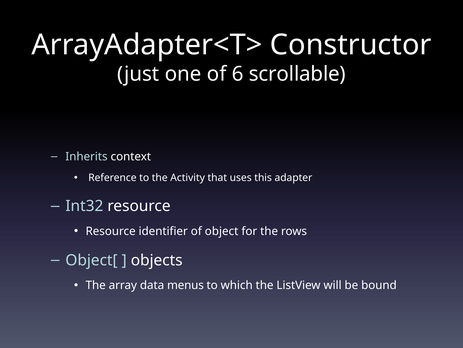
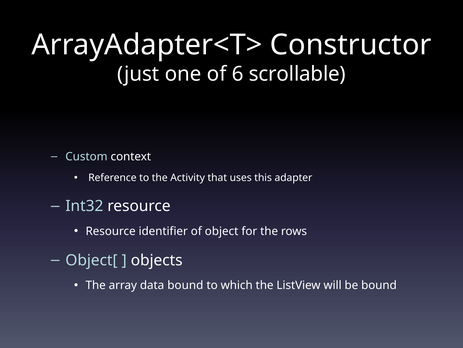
Inherits: Inherits -> Custom (86, 156)
data menus: menus -> bound (185, 285)
